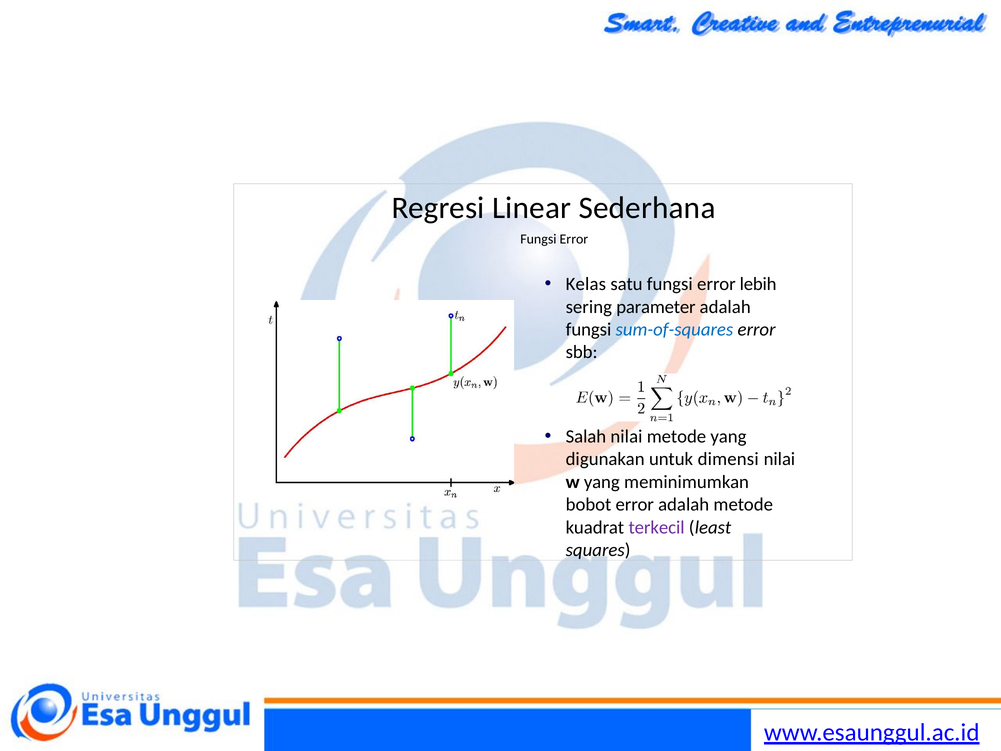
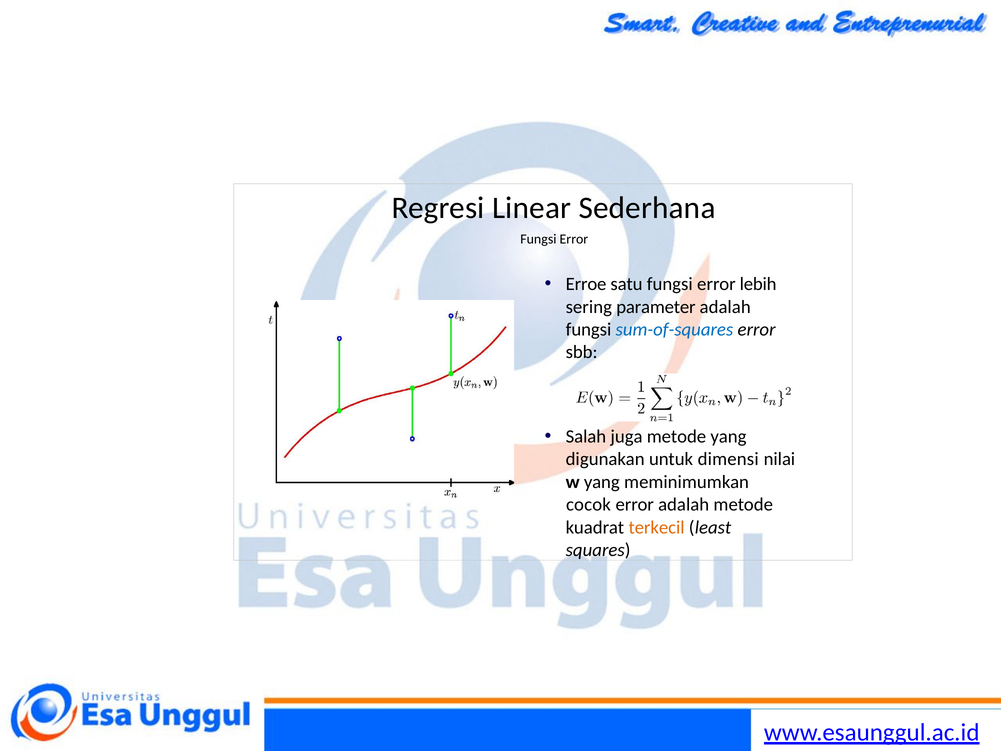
Kelas: Kelas -> Erroe (586, 284)
Salah nilai: nilai -> juga (626, 436)
bobot: bobot -> cocok (588, 505)
terkecil colour: purple -> orange (657, 527)
